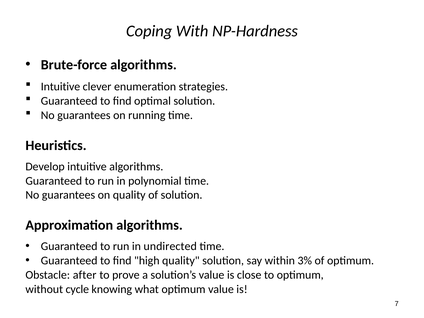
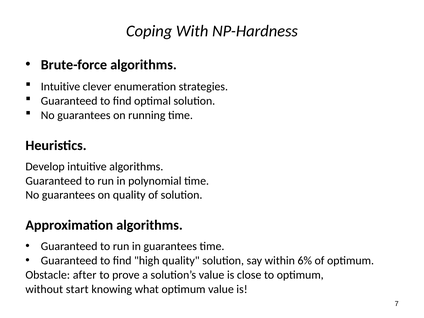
in undirected: undirected -> guarantees (170, 246)
3%: 3% -> 6% (305, 261)
cycle: cycle -> start (77, 289)
